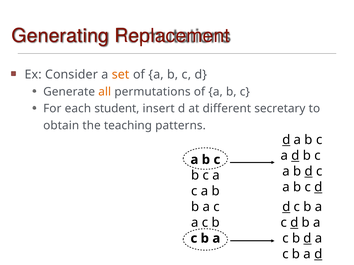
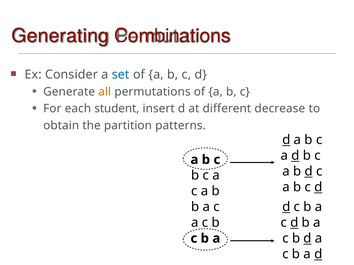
Replacement: Replacement -> Combinations (172, 36)
set colour: orange -> blue (121, 75)
secretary: secretary -> decrease (280, 109)
teaching: teaching -> partition (128, 126)
